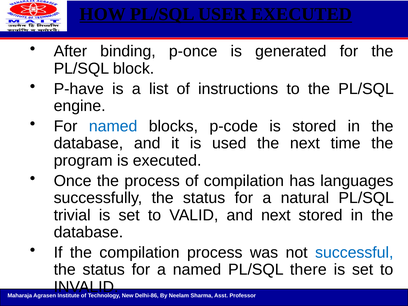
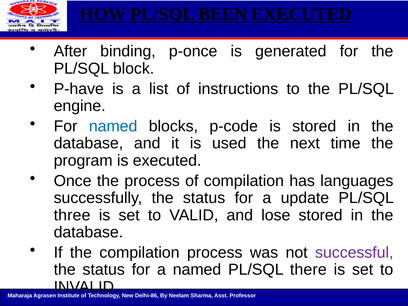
USER: USER -> BEEN (222, 14)
natural: natural -> update (305, 198)
trivial: trivial -> three (72, 215)
and next: next -> lose (276, 215)
successful colour: blue -> purple (354, 253)
